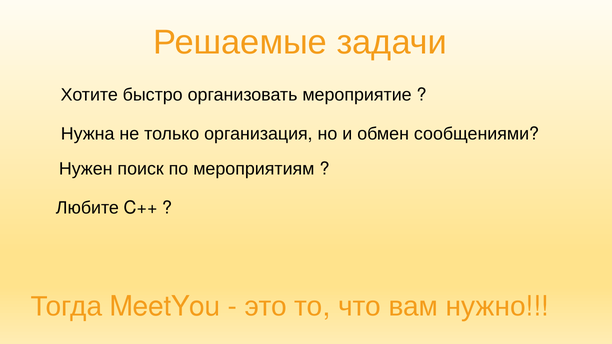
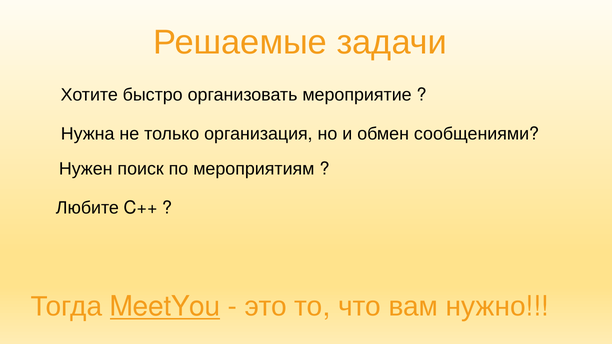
MeetYou underline: none -> present (165, 307)
